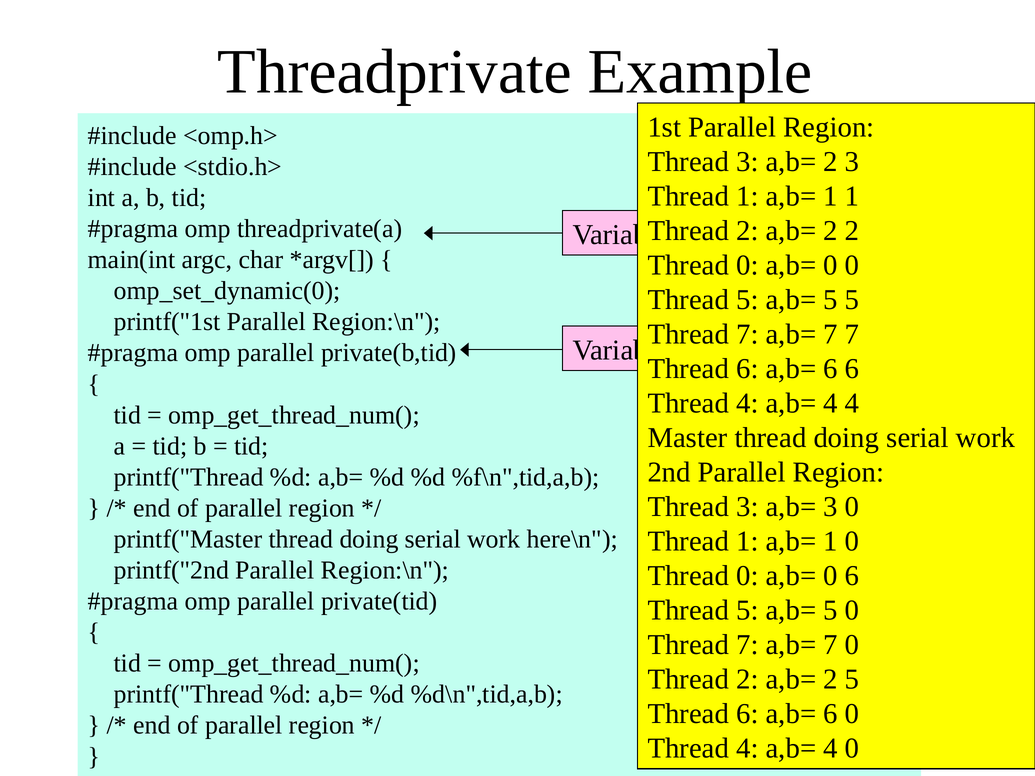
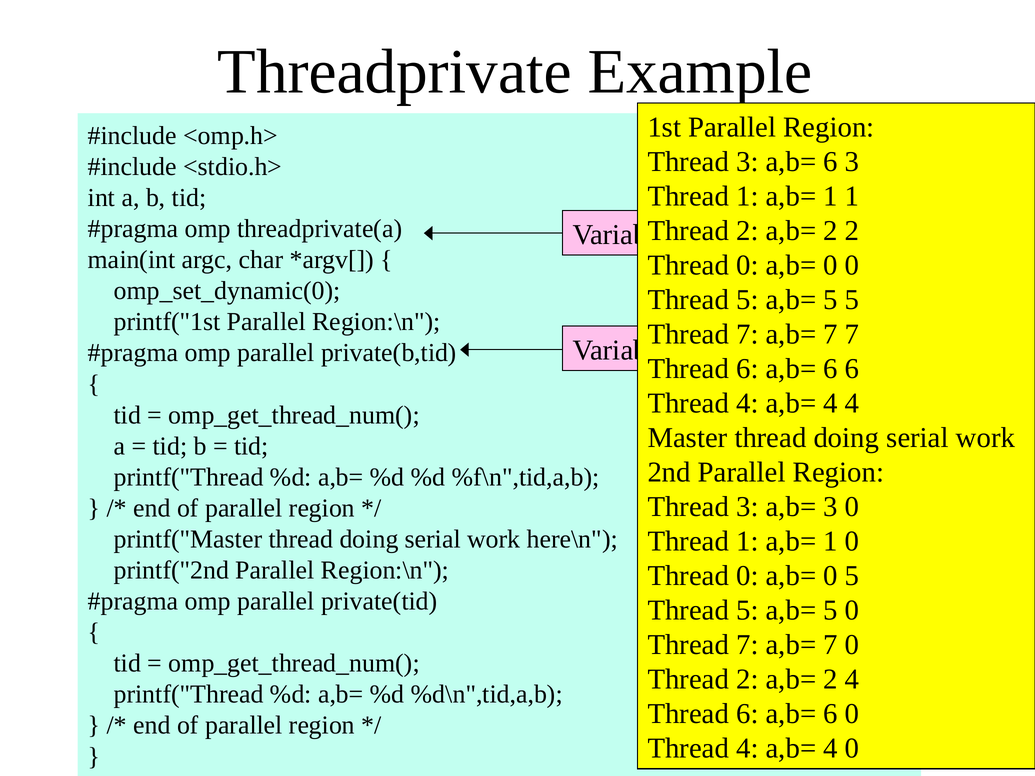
3 a,b= 2: 2 -> 6 (831, 162)
0 6: 6 -> 5 (852, 576)
2 5: 5 -> 4 (852, 680)
